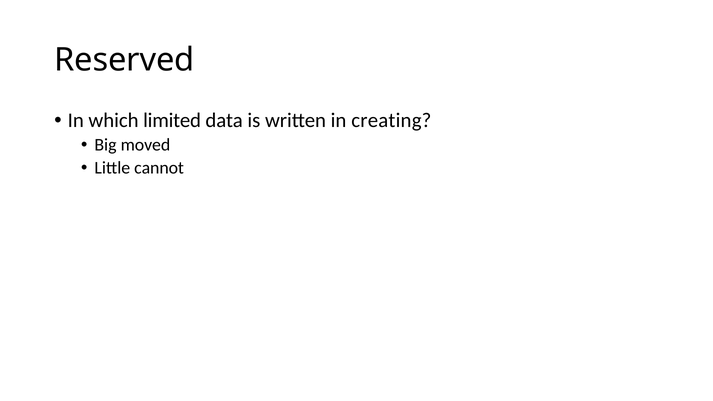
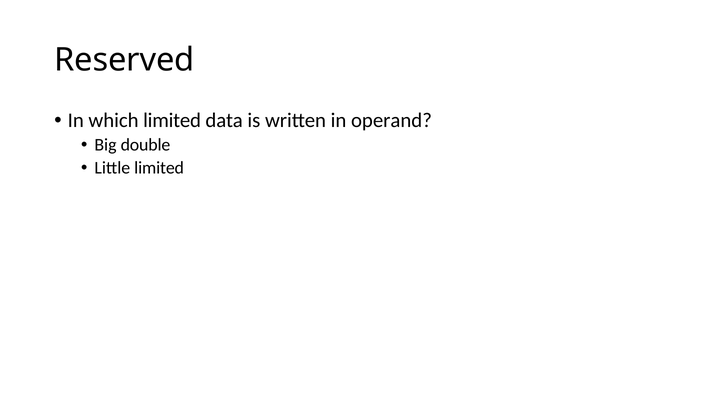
creating: creating -> operand (391, 121)
moved: moved -> double (145, 145)
Little cannot: cannot -> limited (159, 168)
